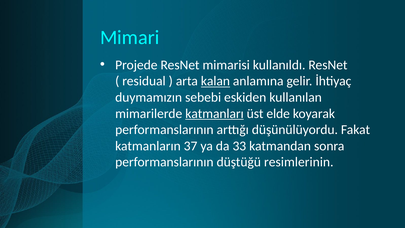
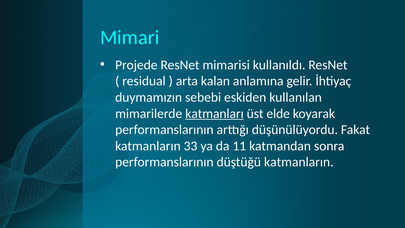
kalan underline: present -> none (215, 81)
37: 37 -> 33 (191, 146)
33: 33 -> 11 (239, 146)
düştüğü resimlerinin: resimlerinin -> katmanların (299, 162)
